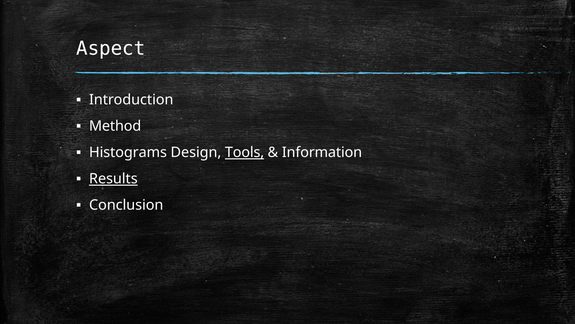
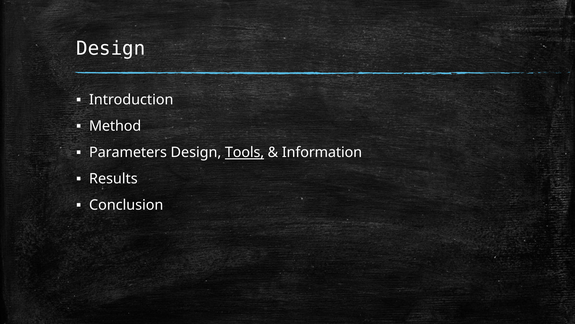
Aspect: Aspect -> Design (111, 48)
Histograms: Histograms -> Parameters (128, 152)
Results underline: present -> none (113, 179)
